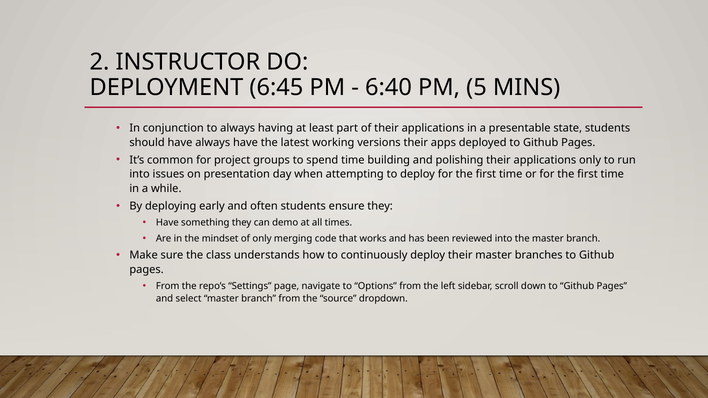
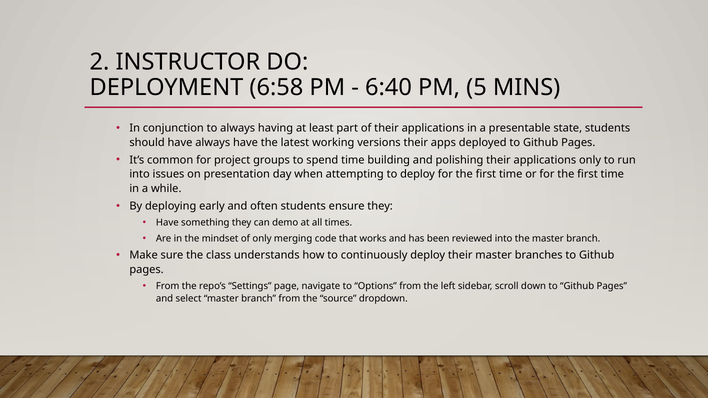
6:45: 6:45 -> 6:58 (276, 87)
